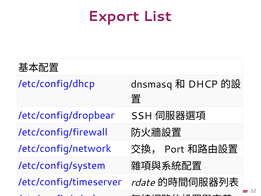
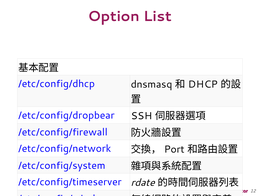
Export: Export -> Option (114, 16)
